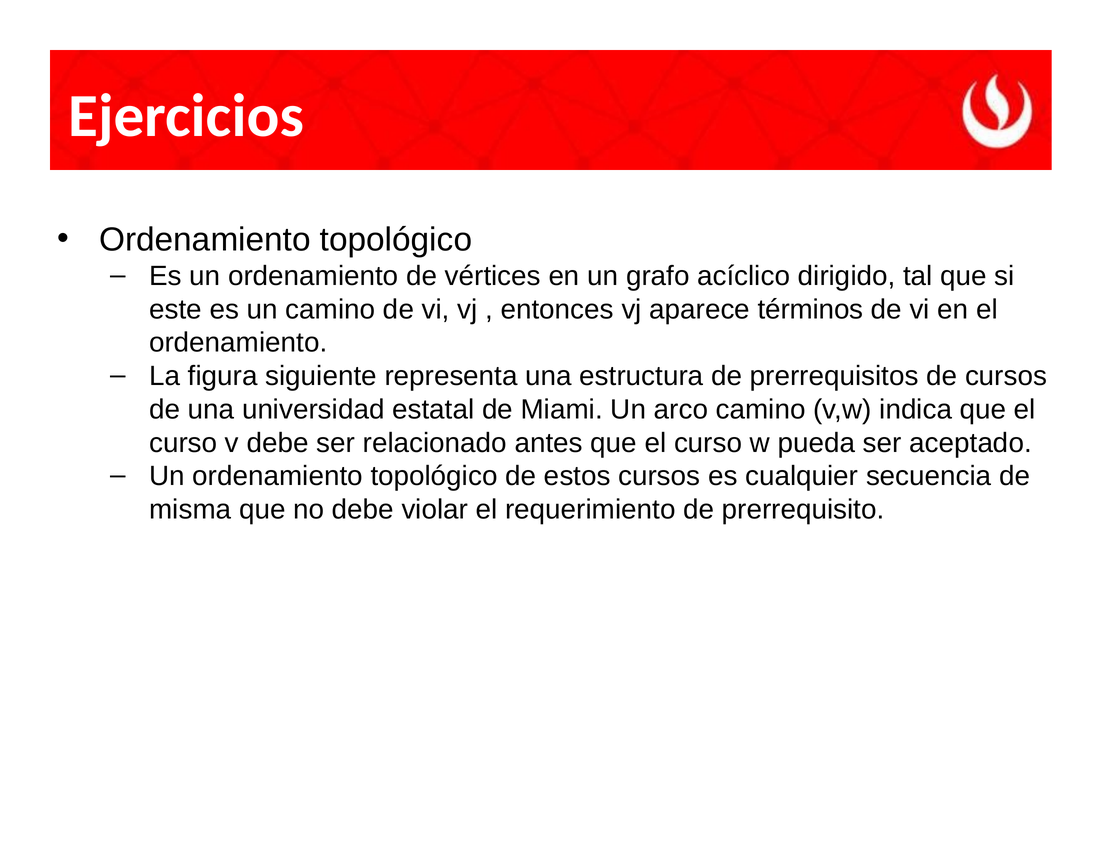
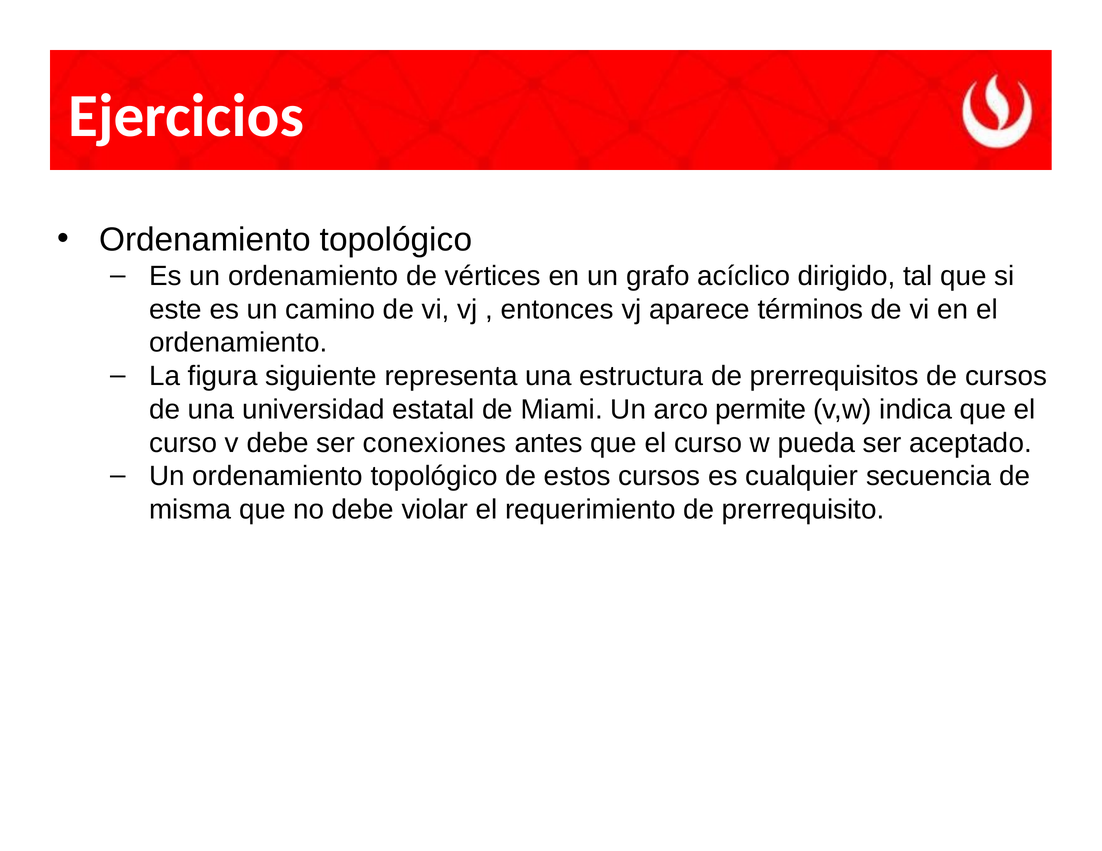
arco camino: camino -> permite (761, 410)
relacionado: relacionado -> conexiones (435, 443)
